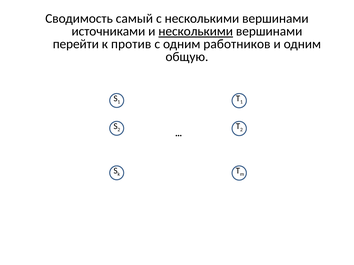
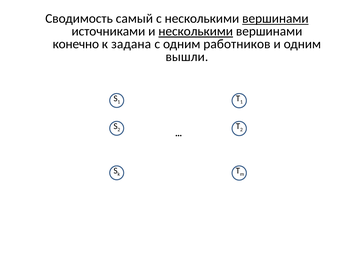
вершинами underline: none -> present (275, 19)
перейти: перейти -> конечно (76, 44)
против: против -> задана (131, 44)
общую: общую -> вышли (187, 57)
